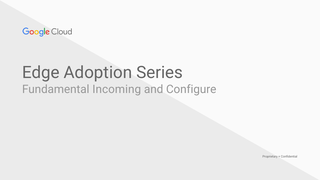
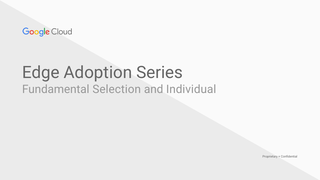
Incoming: Incoming -> Selection (117, 89)
Configure: Configure -> Individual (191, 89)
